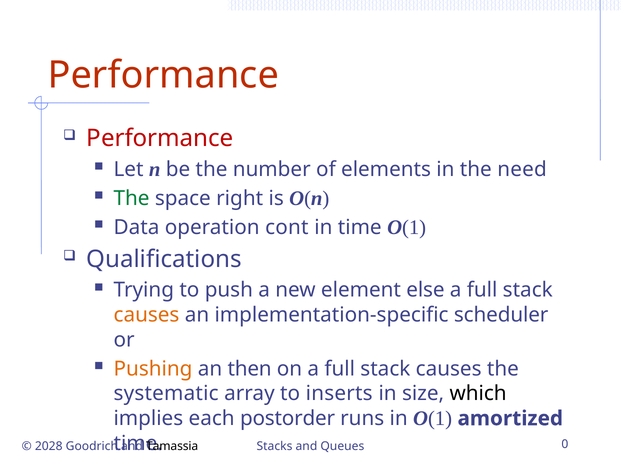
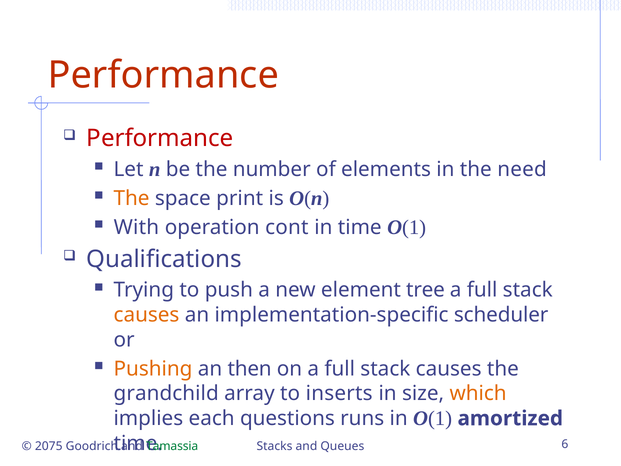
The colour: green -> orange (132, 198)
right: right -> print (240, 198)
Data: Data -> With (136, 227)
else: else -> tree (426, 290)
systematic: systematic -> grandchild (166, 393)
which colour: black -> orange (478, 393)
postorder: postorder -> questions (287, 418)
2028: 2028 -> 2075 (49, 446)
Tamassia colour: black -> green (172, 446)
0: 0 -> 6 (565, 444)
